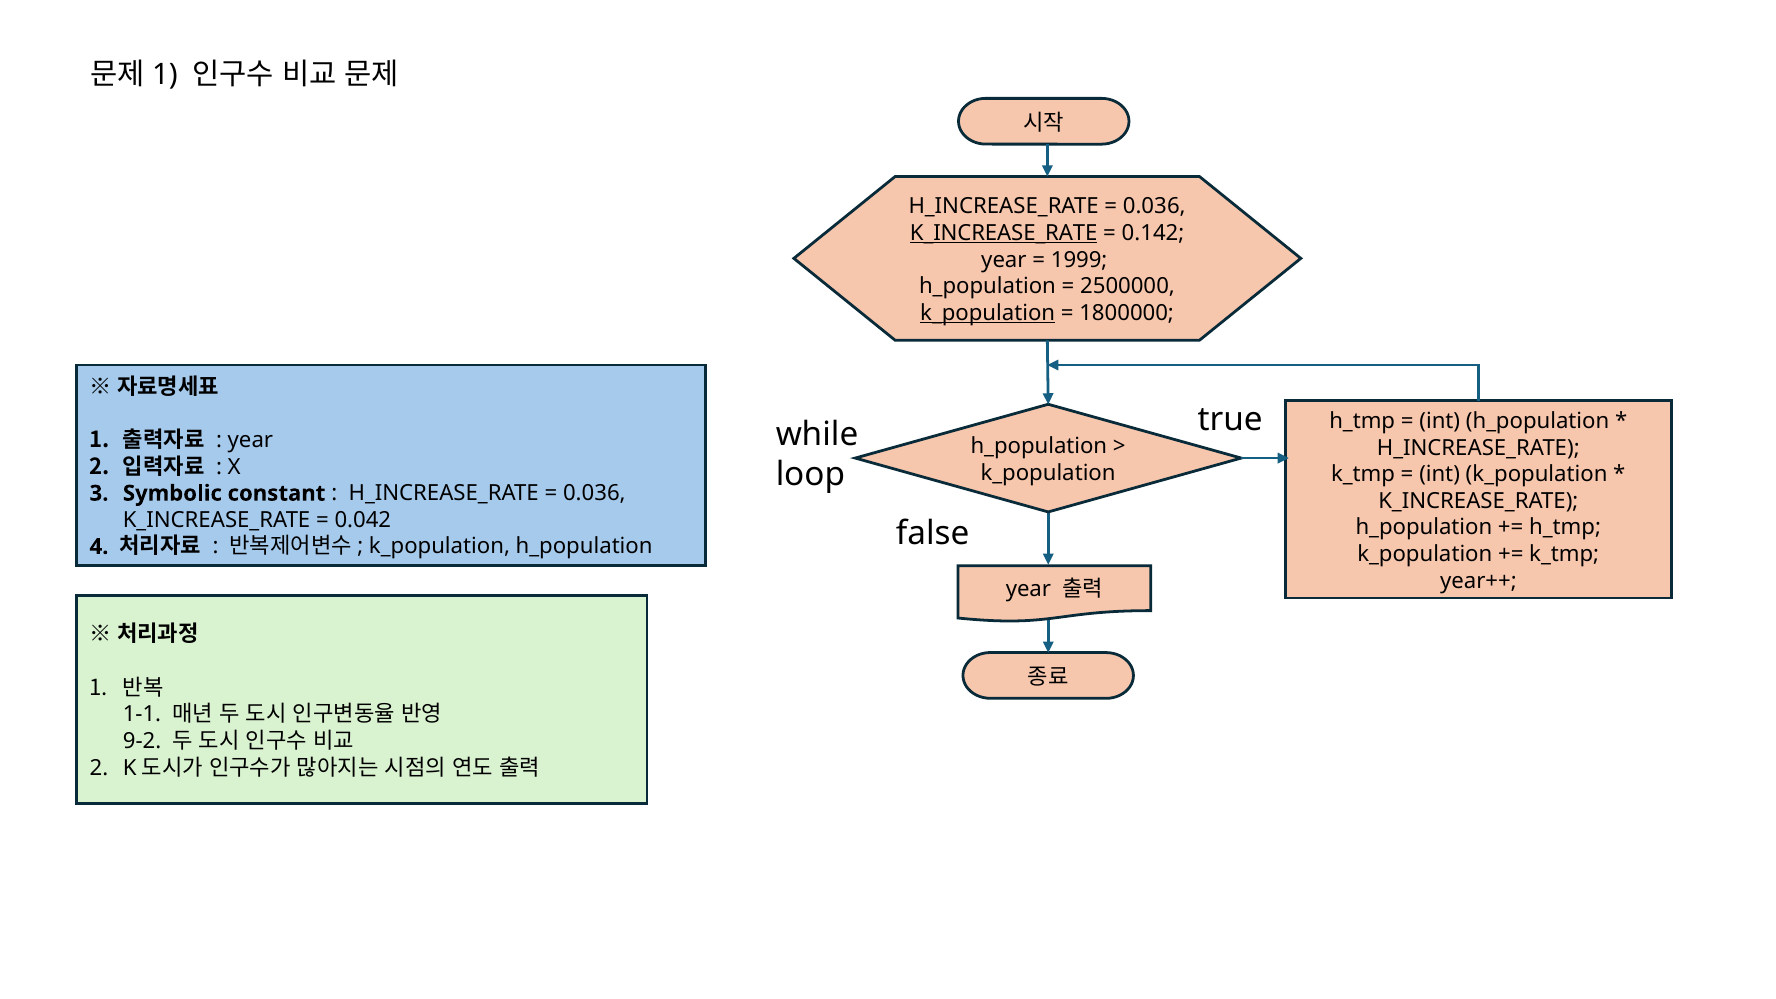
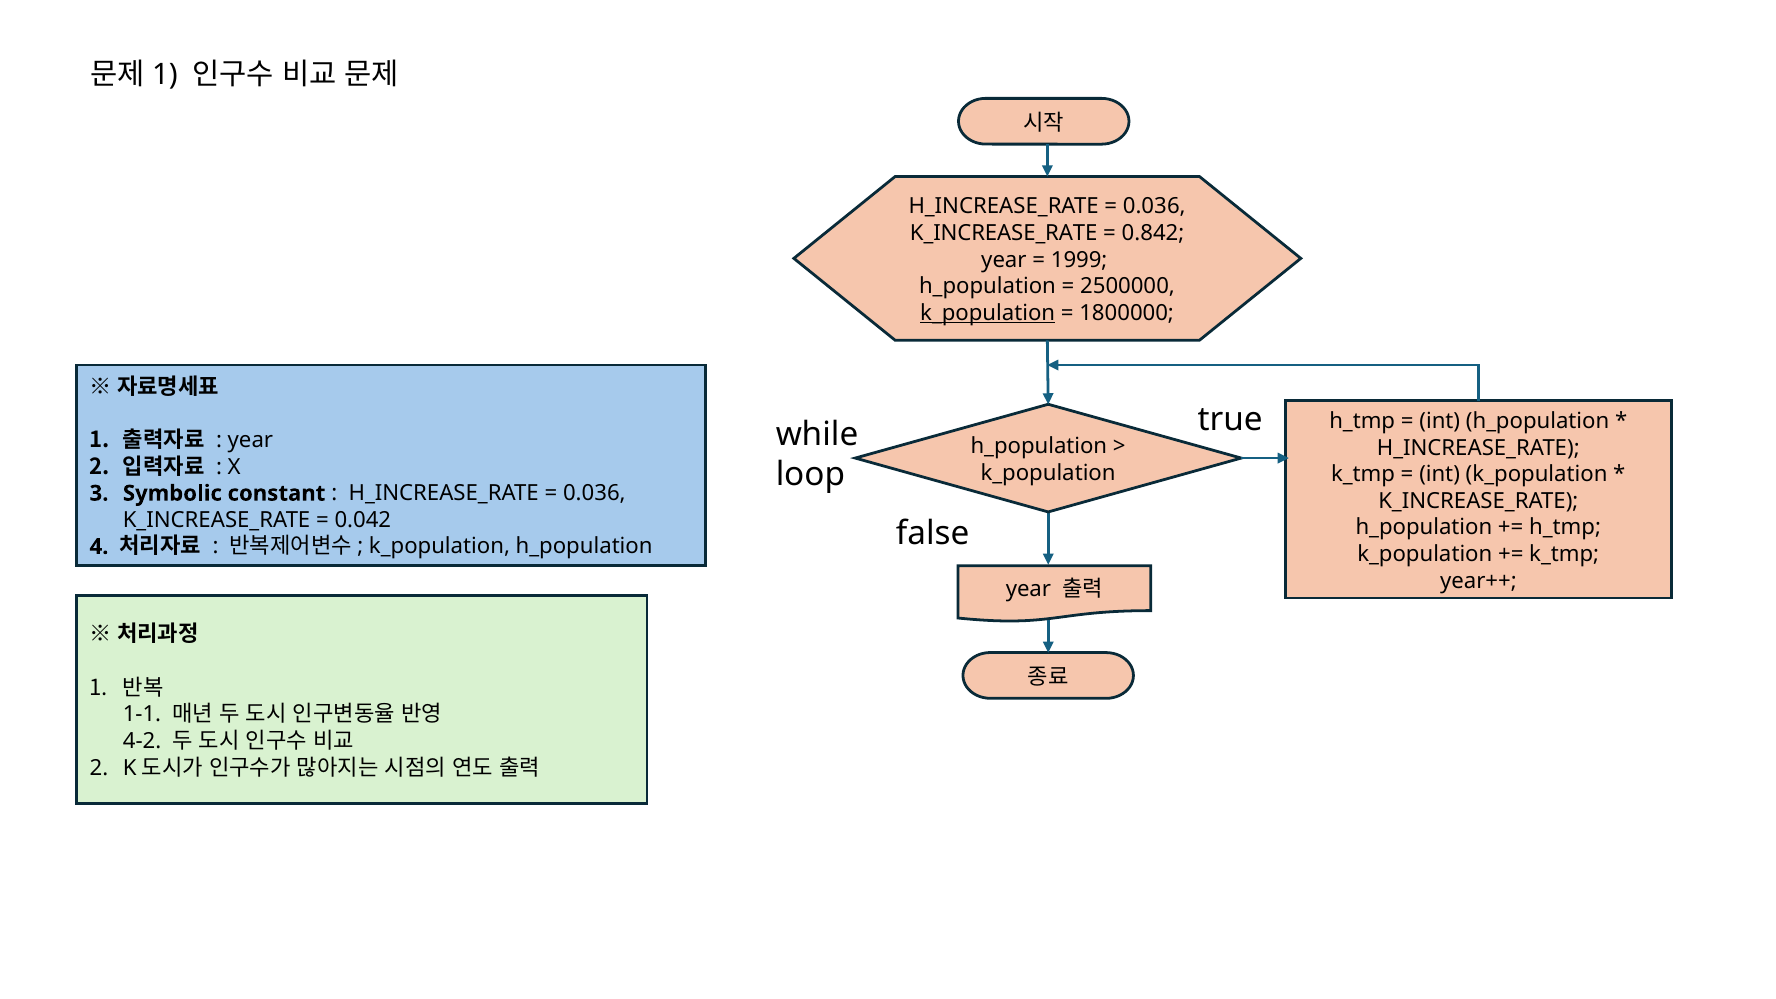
K_INCREASE_RATE underline: present -> none (1004, 233)
0.142: 0.142 -> 0.842 (1153, 233)
9-2: 9-2 -> 4-2 (142, 741)
